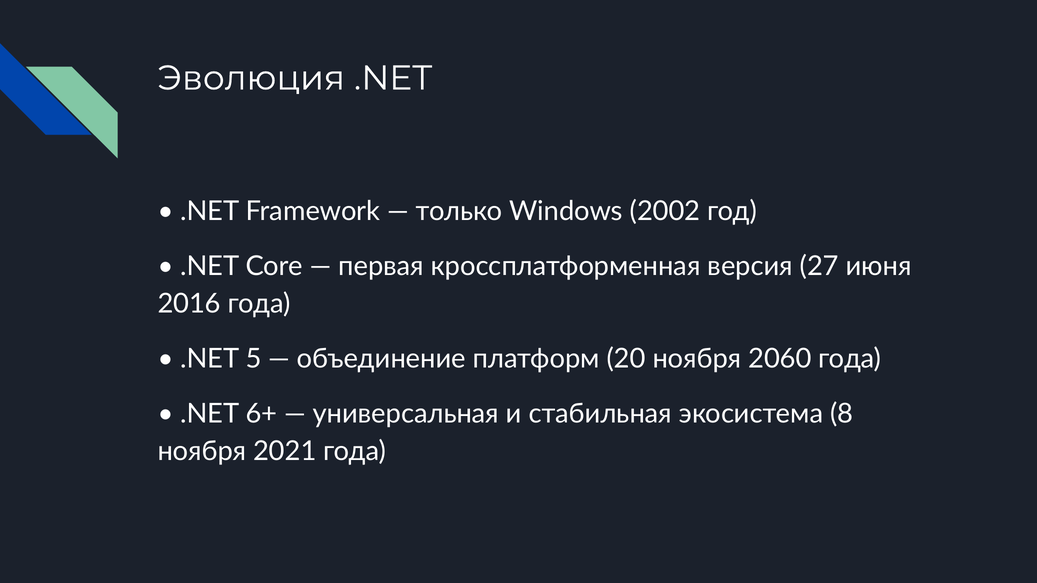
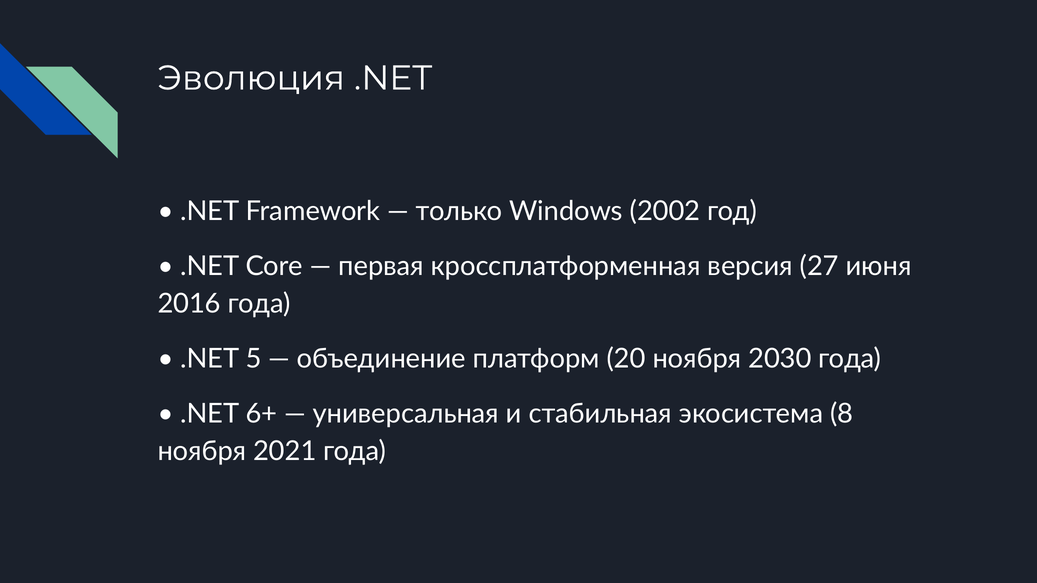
2060: 2060 -> 2030 (780, 359)
